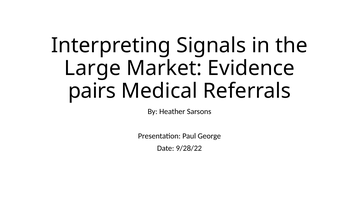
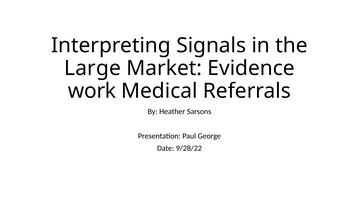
pairs: pairs -> work (92, 91)
